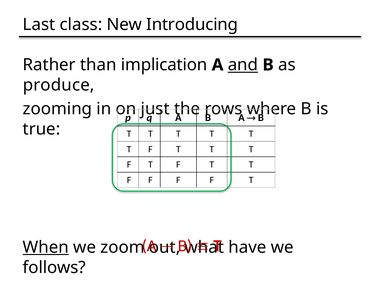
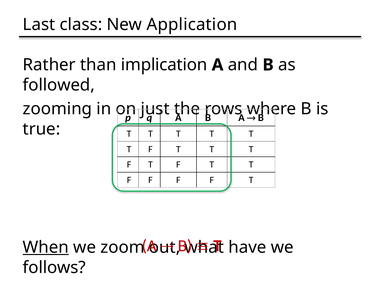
Introducing: Introducing -> Application (192, 25)
and underline: present -> none (243, 65)
produce: produce -> followed (59, 85)
